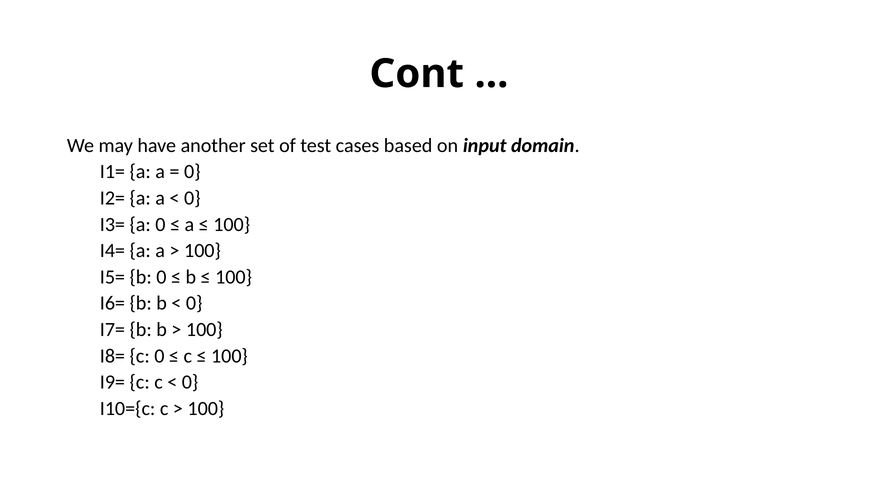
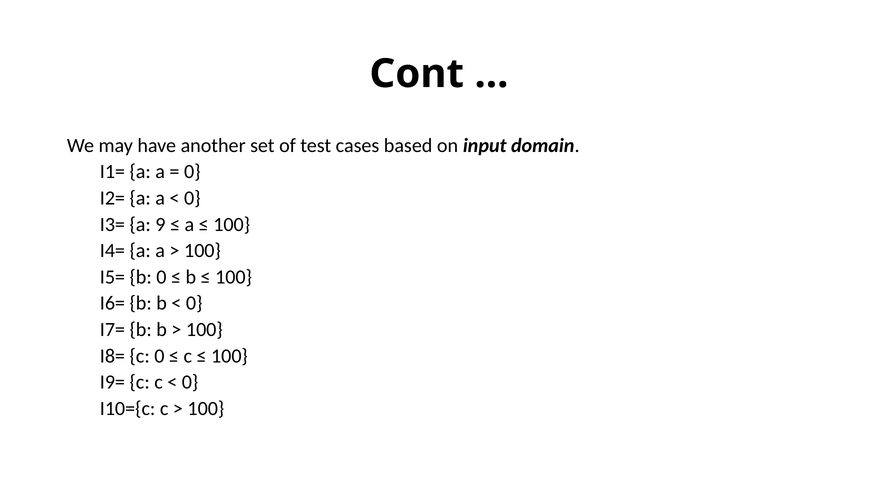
a 0: 0 -> 9 (160, 224)
